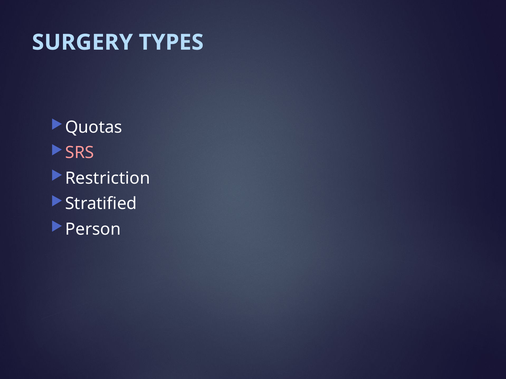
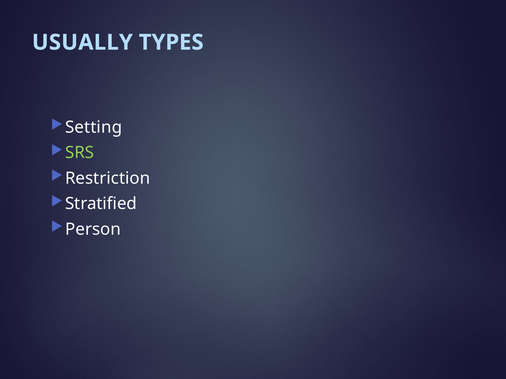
SURGERY: SURGERY -> USUALLY (82, 42)
Quotas: Quotas -> Setting (94, 127)
SRS colour: pink -> light green (80, 153)
